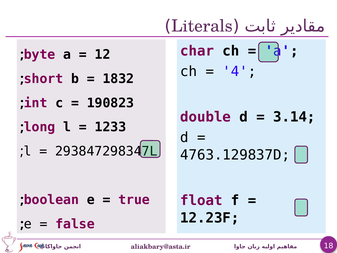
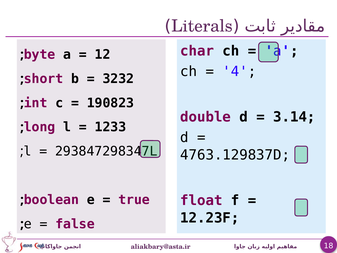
1832: 1832 -> 3232 (118, 79)
